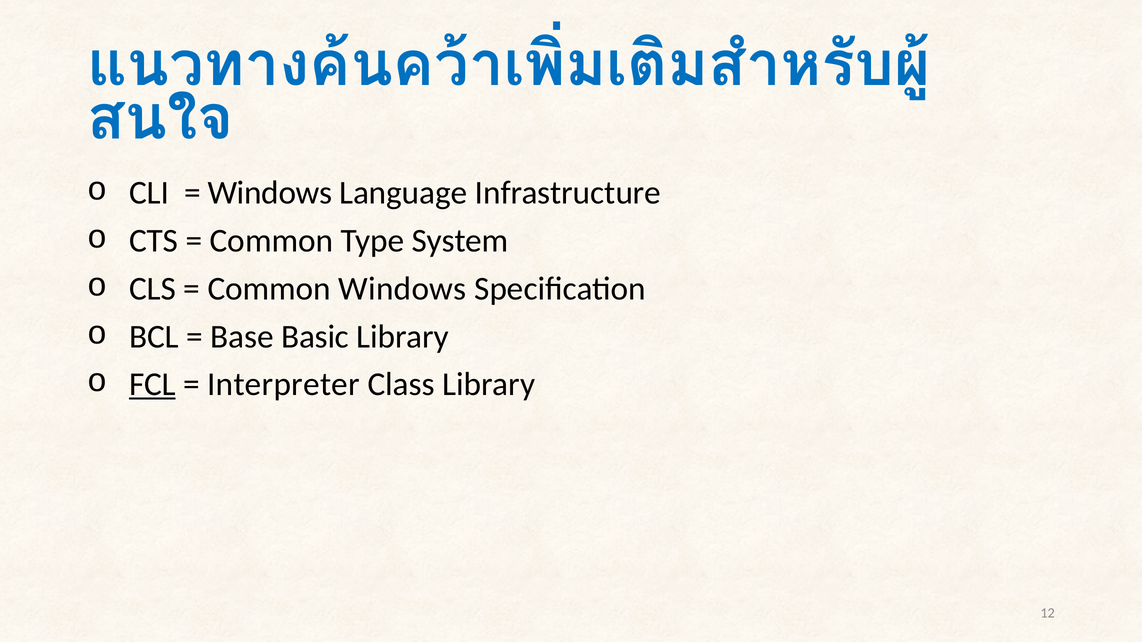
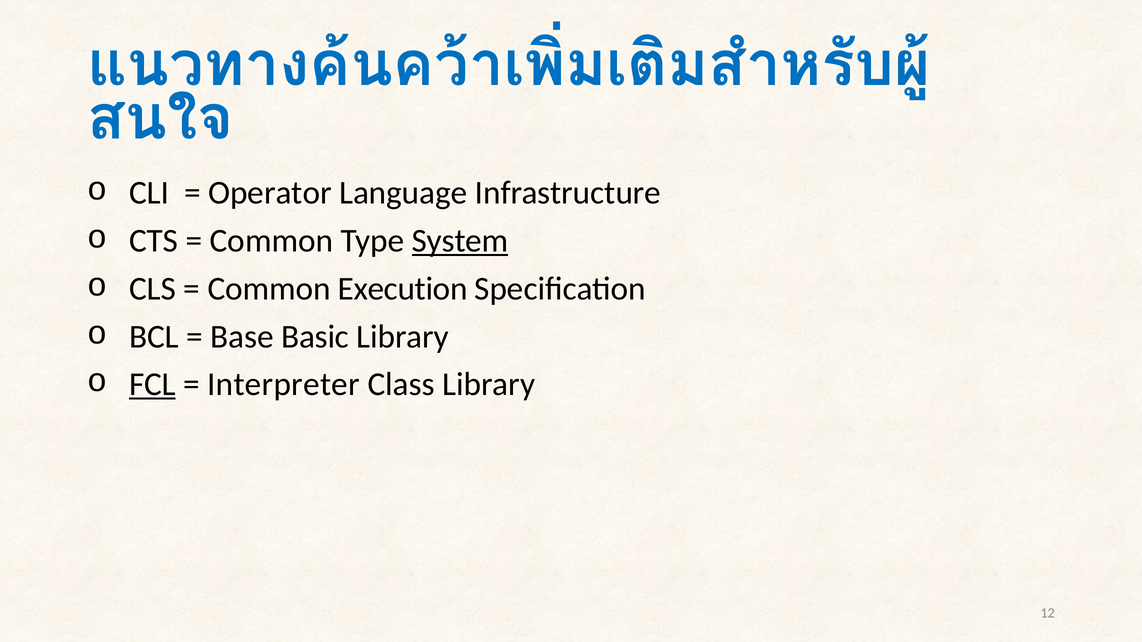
Windows: Windows -> Operator (270, 193)
System underline: none -> present (460, 241)
Common Windows: Windows -> Execution (403, 289)
